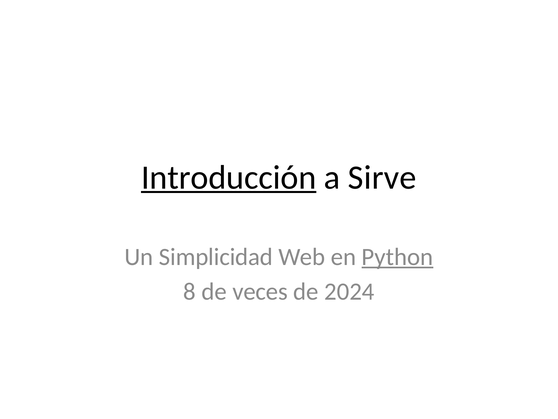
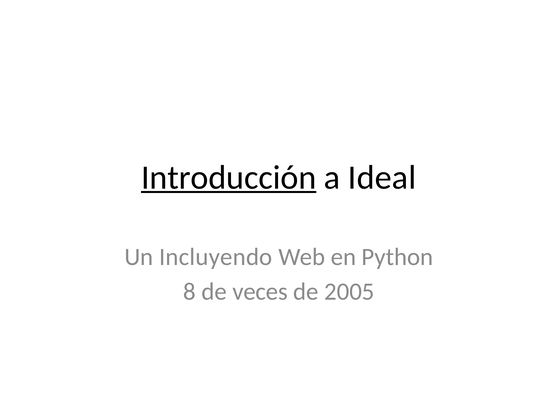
Sirve: Sirve -> Ideal (382, 177)
Simplicidad: Simplicidad -> Incluyendo (216, 257)
Python underline: present -> none (397, 257)
2024: 2024 -> 2005 (349, 291)
